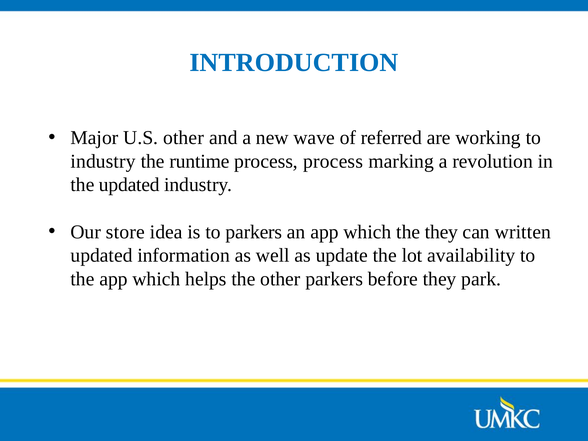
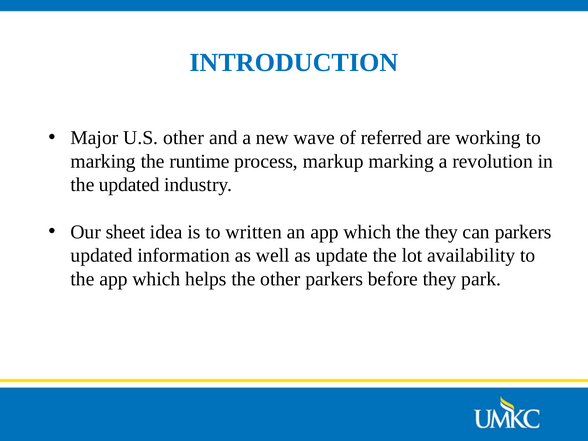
industry: industry -> marking (103, 161)
process process: process -> markup (333, 161)
store: store -> sheet (126, 232)
to parkers: parkers -> written (254, 232)
can written: written -> parkers (523, 232)
